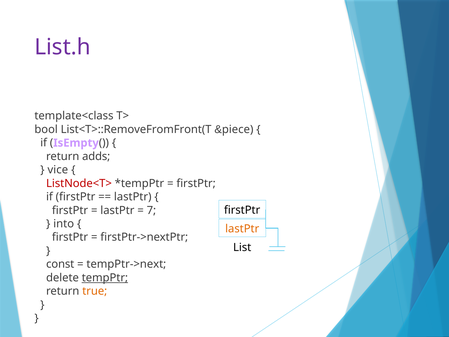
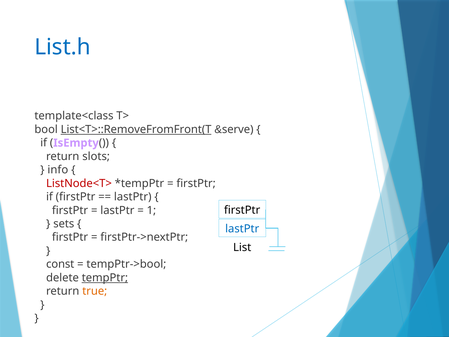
List.h colour: purple -> blue (63, 47)
List<T>::RemoveFromFront(T underline: none -> present (136, 129)
piece: piece -> serve (238, 129)
adds: adds -> slots (96, 156)
vice: vice -> info (58, 170)
7: 7 -> 1 (151, 210)
into: into -> sets (64, 224)
lastPtr colour: orange -> blue (242, 229)
tempPtr->next: tempPtr->next -> tempPtr->bool (126, 264)
